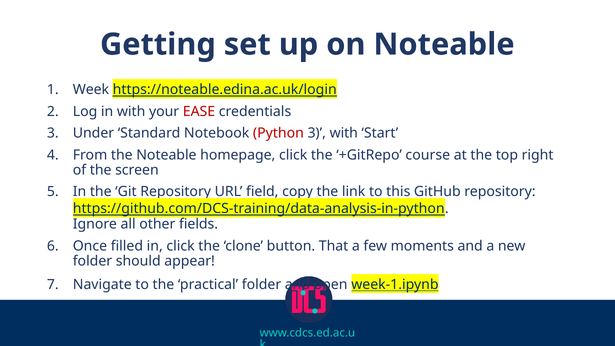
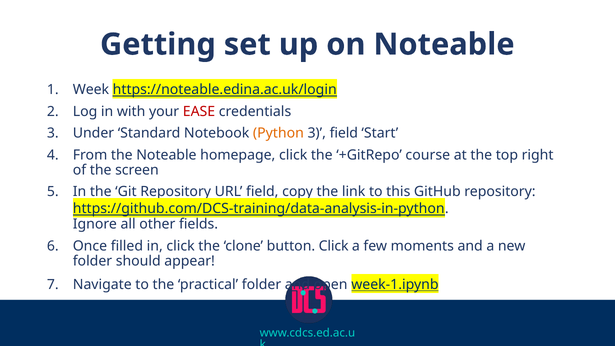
Python colour: red -> orange (278, 133)
3 with: with -> field (344, 133)
button That: That -> Click (334, 246)
